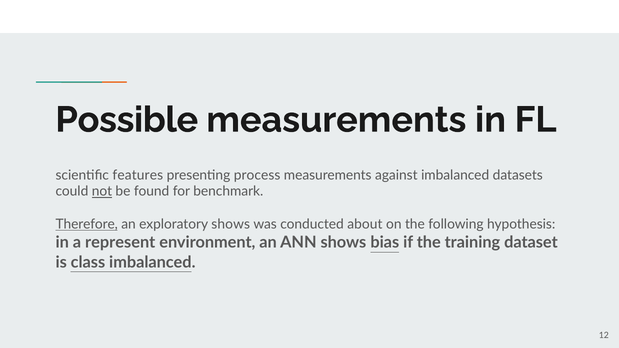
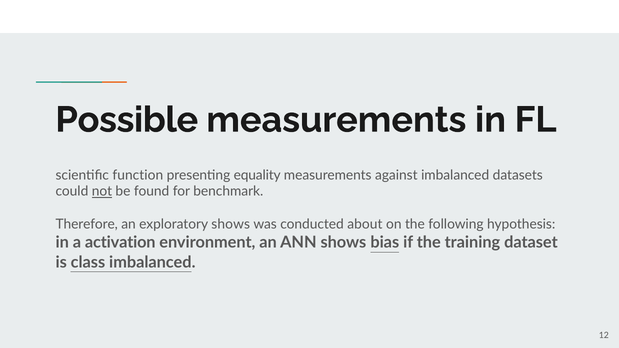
features: features -> function (138, 175)
process: process -> equality (257, 175)
Therefore underline: present -> none (87, 225)
represent: represent -> activation (120, 243)
